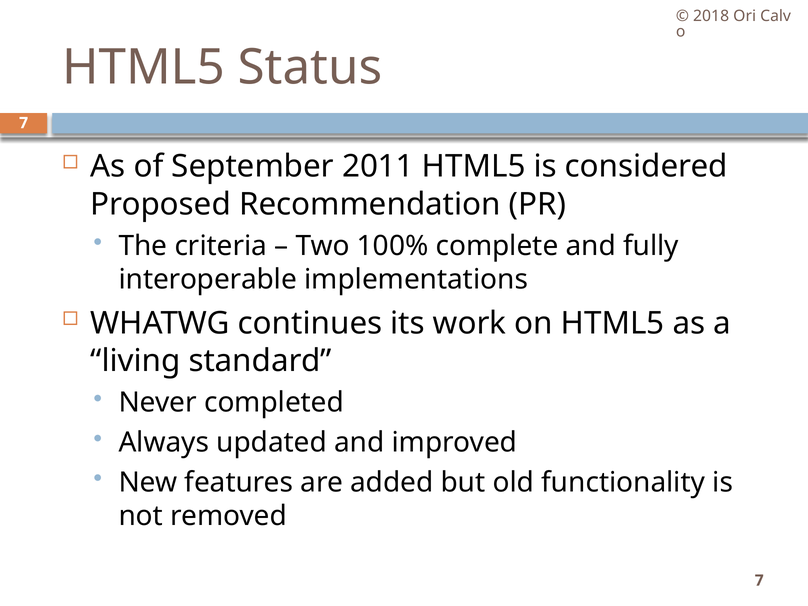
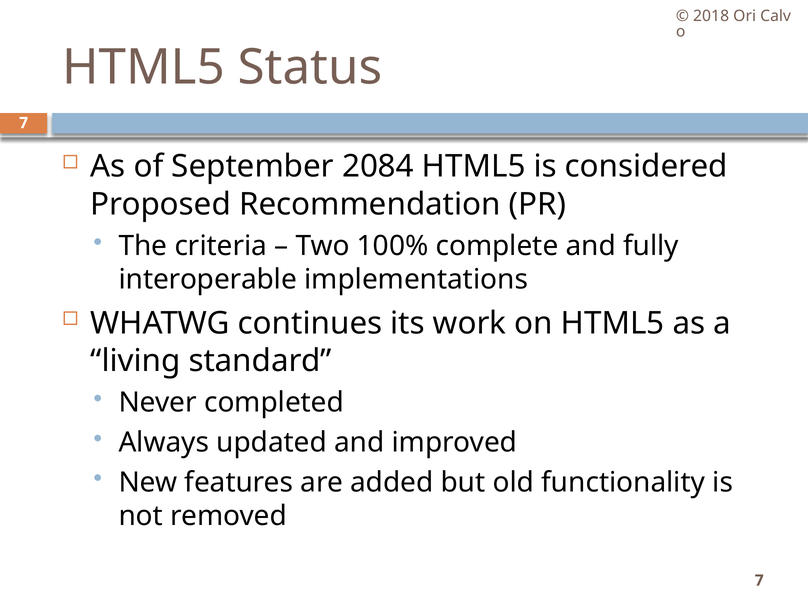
2011: 2011 -> 2084 (378, 166)
